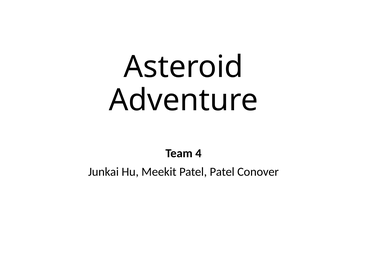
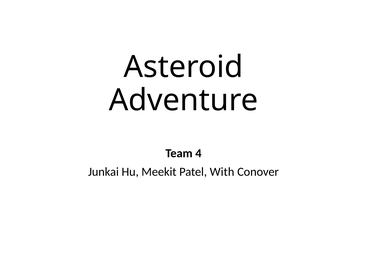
Patel Patel: Patel -> With (222, 171)
